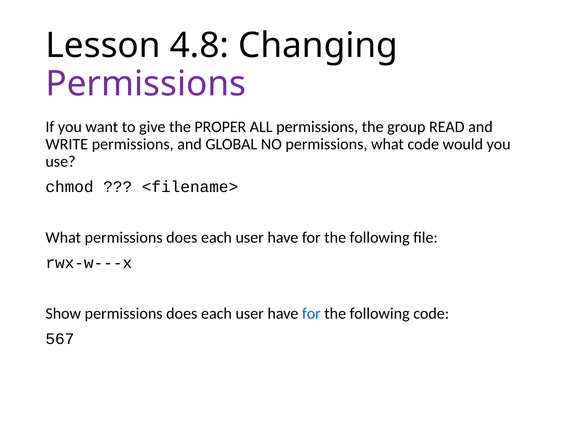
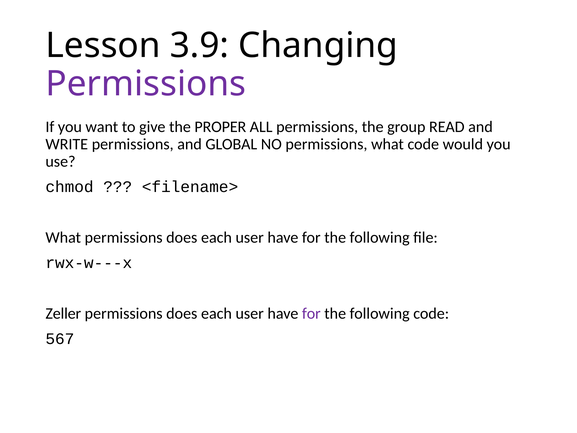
4.8: 4.8 -> 3.9 (199, 46)
Show: Show -> Zeller (63, 313)
for colour: blue -> purple (311, 313)
